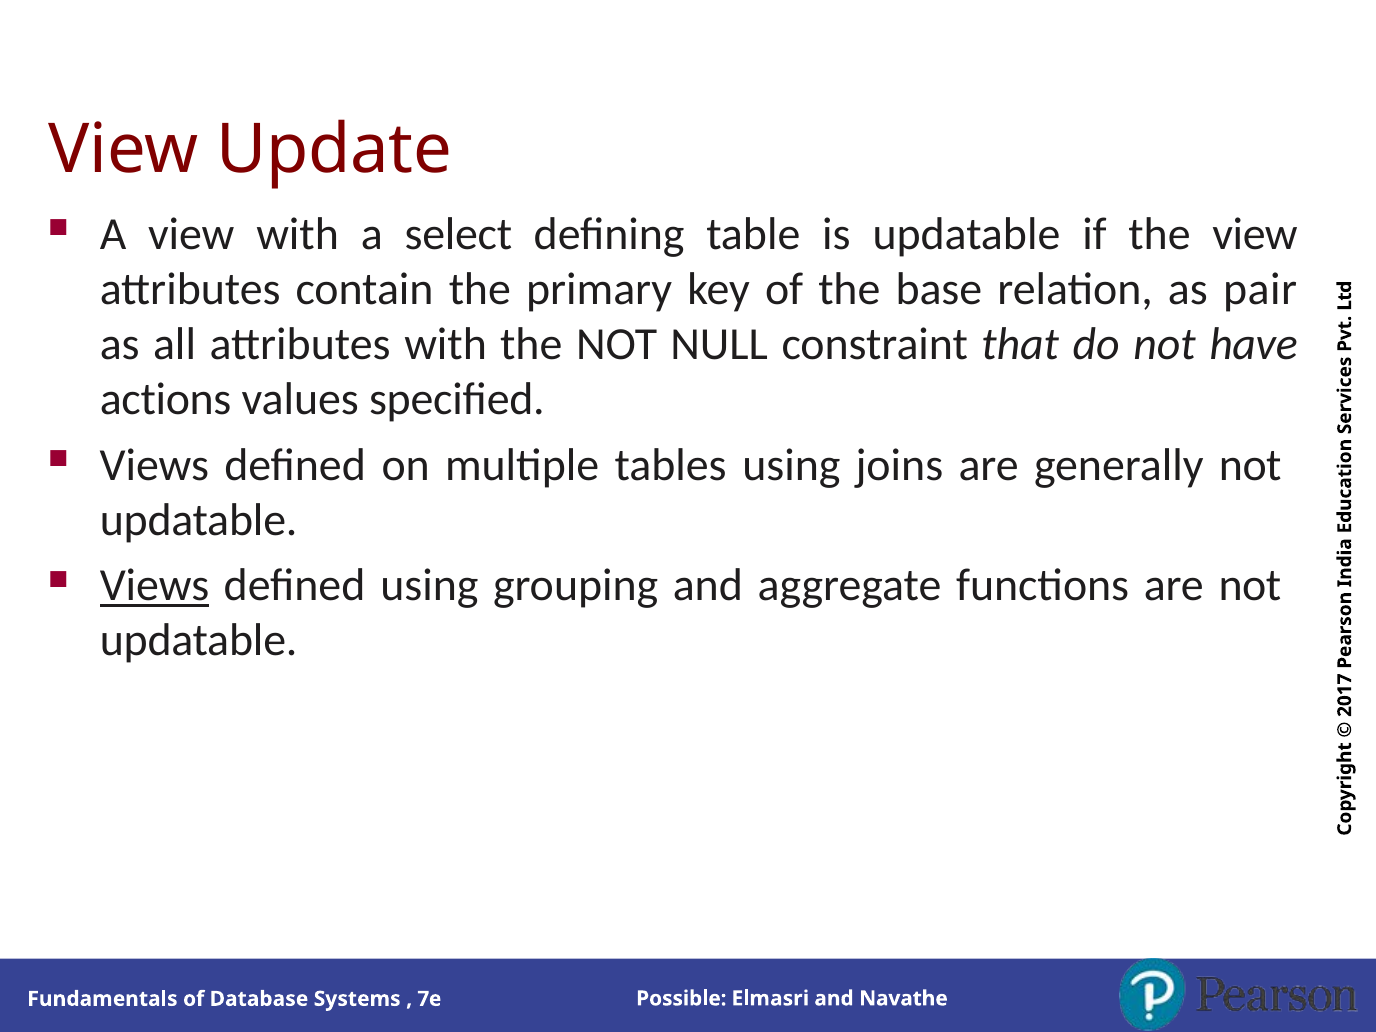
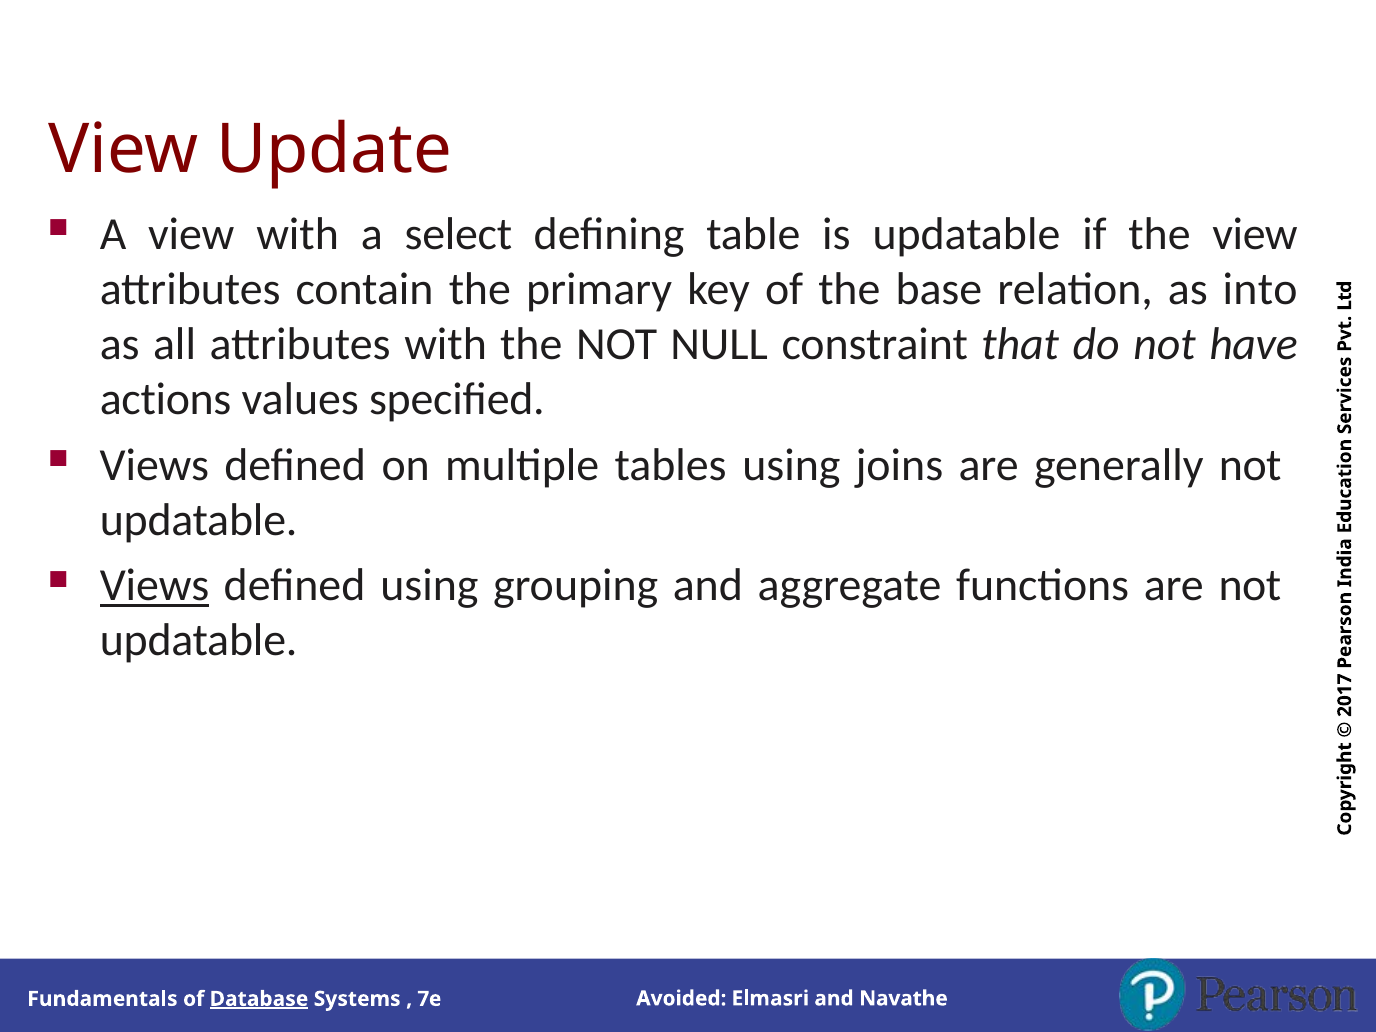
pair: pair -> into (1260, 289)
Database underline: none -> present (259, 999)
Possible: Possible -> Avoided (681, 999)
